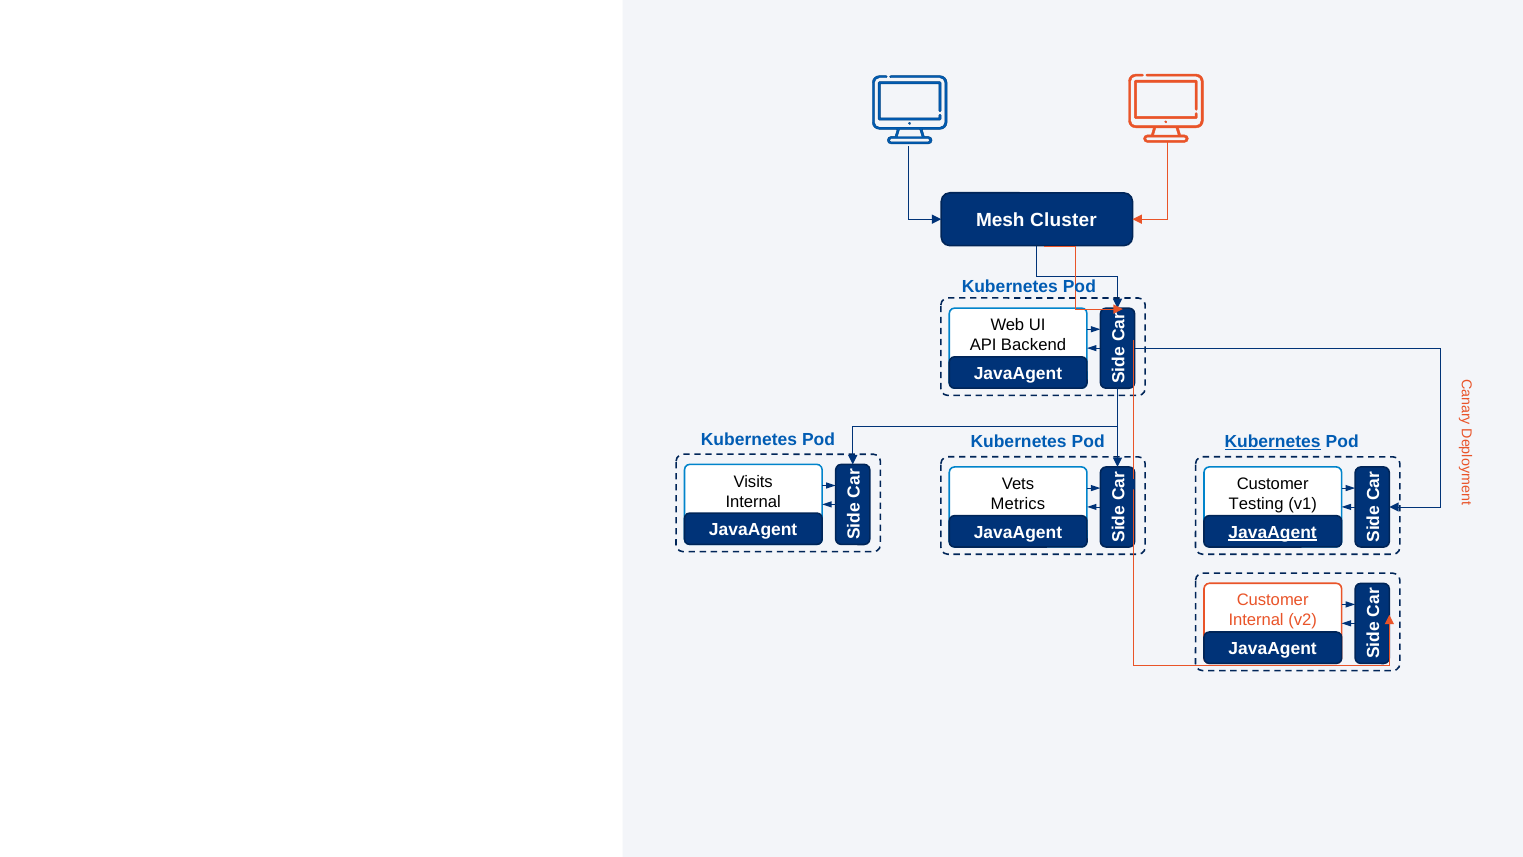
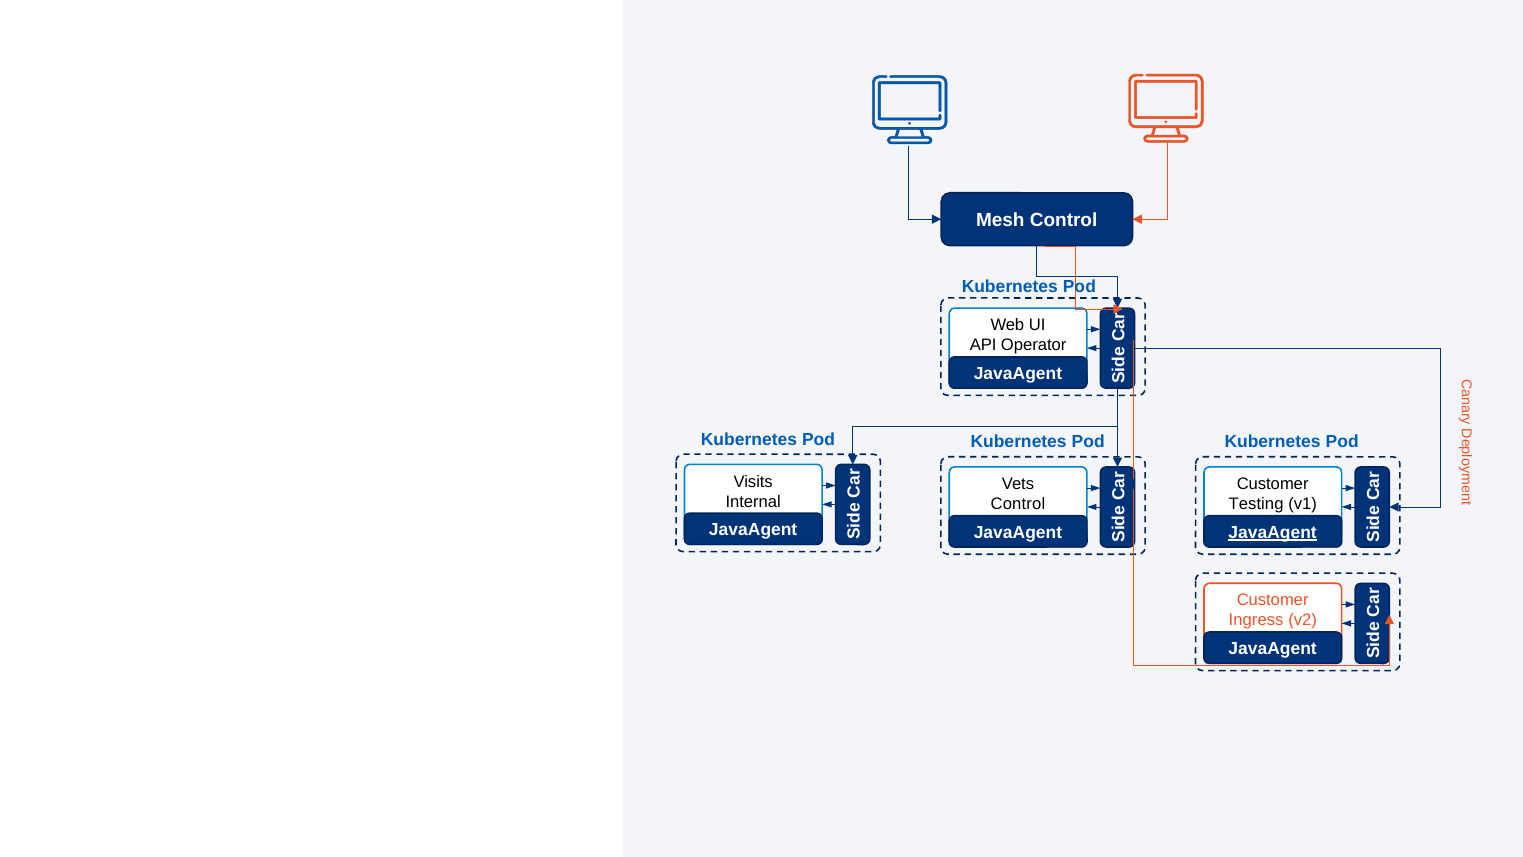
Mesh Cluster: Cluster -> Control (1064, 220)
Backend: Backend -> Operator (1034, 345)
Kubernetes underline: present -> none (1273, 442)
Metrics: Metrics -> Control (1018, 504)
Internal: Internal -> Ingress (1256, 620)
